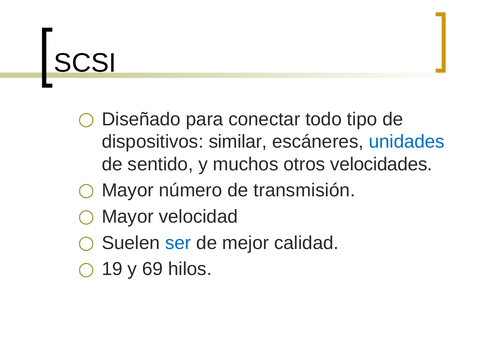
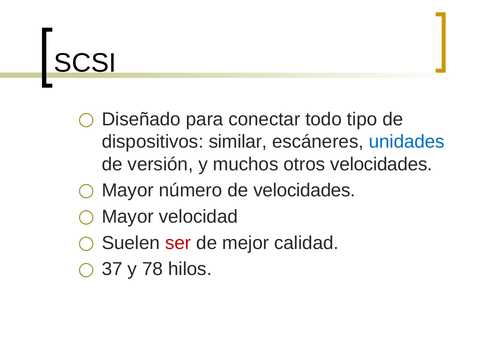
sentido: sentido -> versión (160, 164)
de transmisión: transmisión -> velocidades (304, 191)
ser colour: blue -> red (178, 243)
19: 19 -> 37 (112, 269)
69: 69 -> 78 (153, 269)
